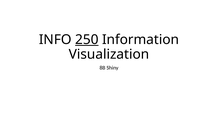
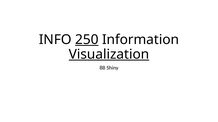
Visualization underline: none -> present (109, 54)
